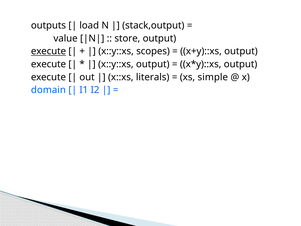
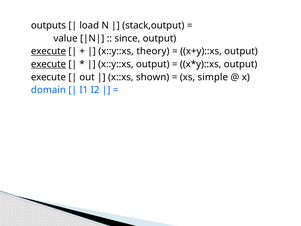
store: store -> since (127, 38)
scopes: scopes -> theory (153, 51)
execute underline: none -> present (48, 64)
literals: literals -> shown (153, 77)
